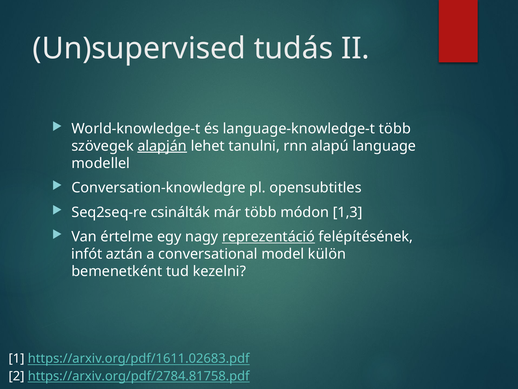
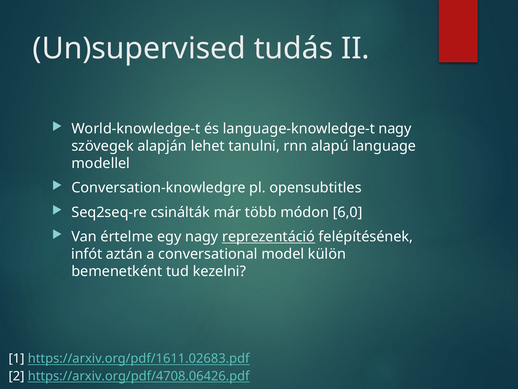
language-knowledge-t több: több -> nagy (395, 129)
alapján underline: present -> none (162, 146)
1,3: 1,3 -> 6,0 (348, 212)
https://arxiv.org/pdf/2784.81758.pdf: https://arxiv.org/pdf/2784.81758.pdf -> https://arxiv.org/pdf/4708.06426.pdf (139, 376)
